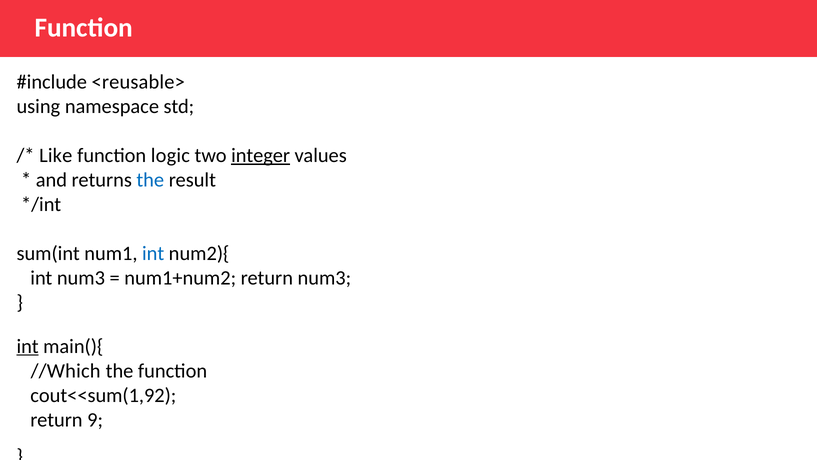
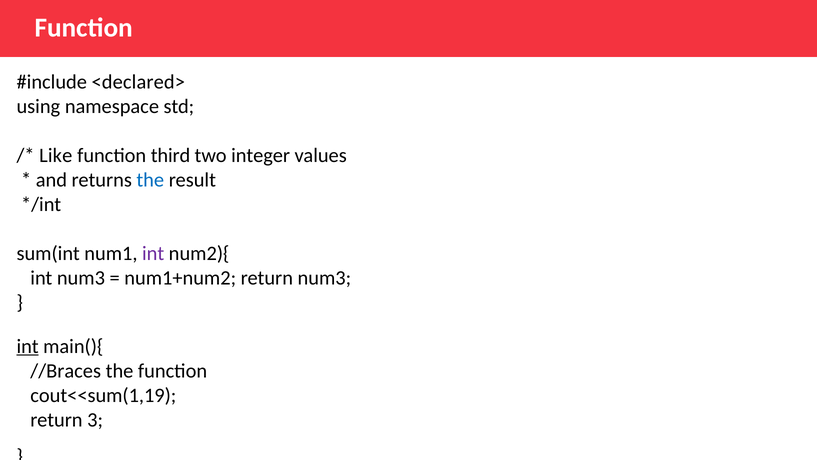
<reusable>: <reusable> -> <declared> (138, 82)
logic: logic -> third (171, 155)
integer underline: present -> none (261, 155)
int colour: blue -> purple (153, 253)
//Which: //Which -> //Braces (66, 370)
cout<<sum(1,92: cout<<sum(1,92 -> cout<<sum(1,19 (103, 395)
9: 9 -> 3 (95, 420)
